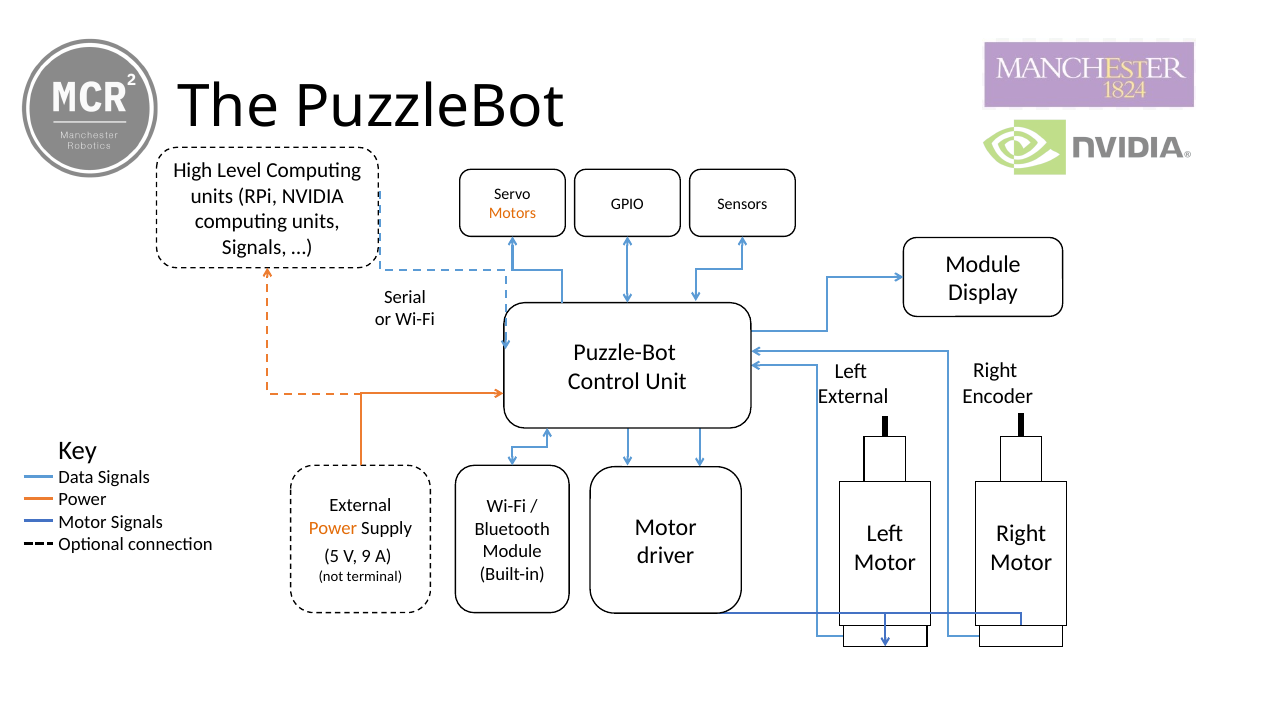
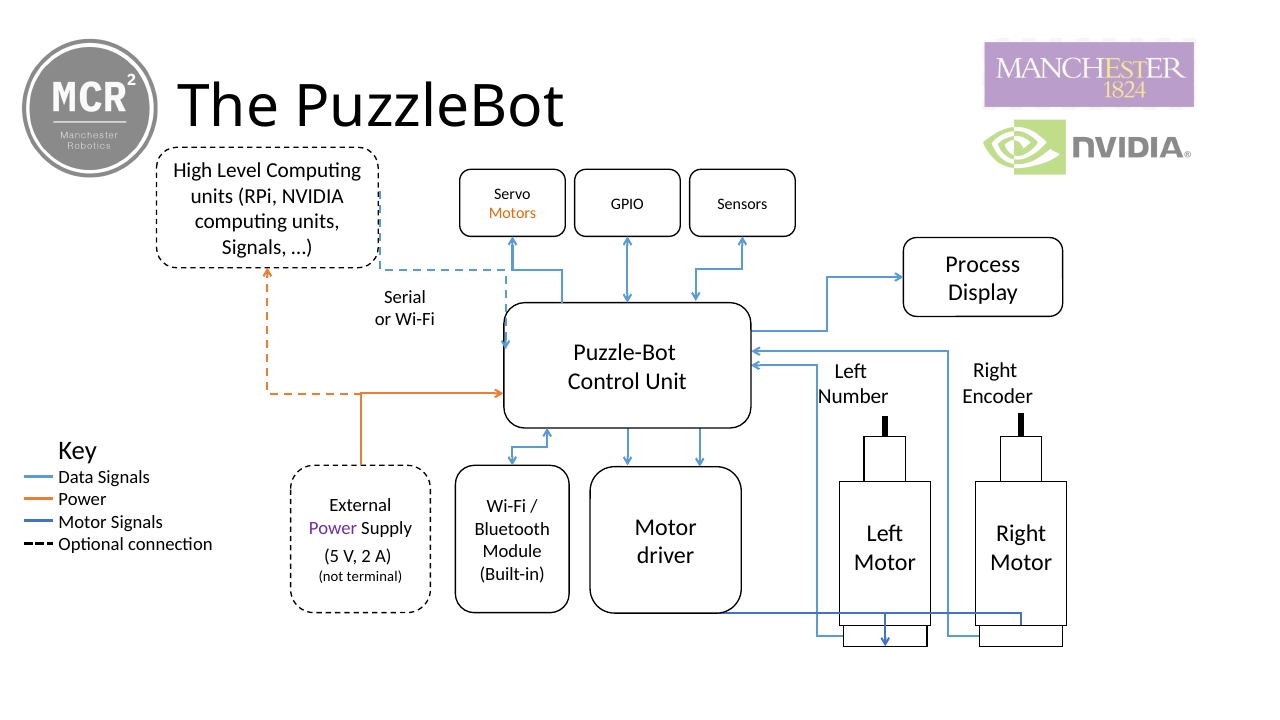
Module: Module -> Process (983, 264)
External: External -> Number (853, 397)
Power colour: orange -> purple (333, 528)
9: 9 -> 2 (366, 556)
